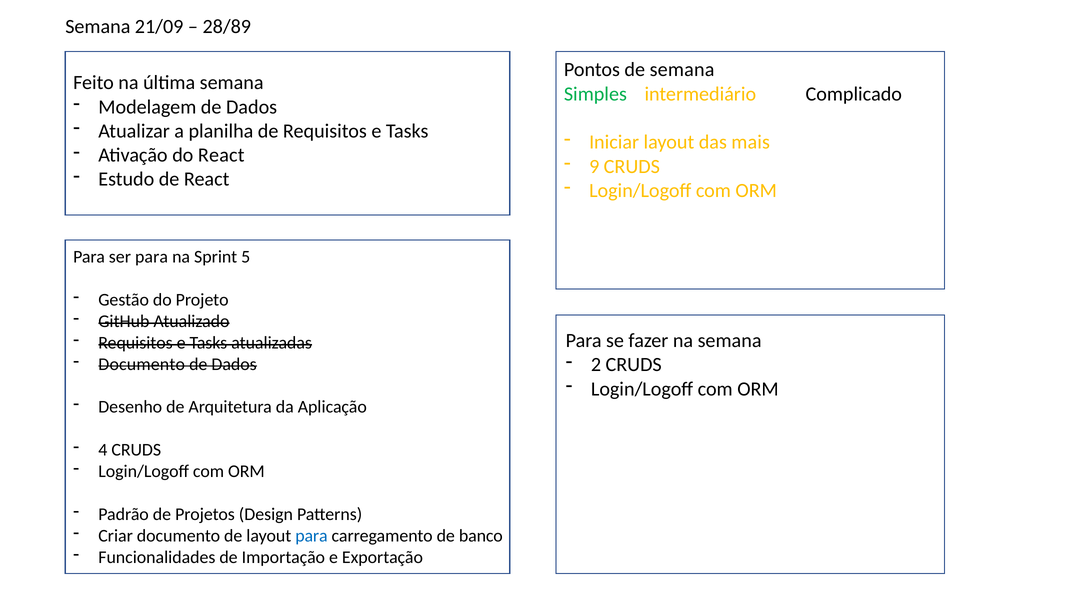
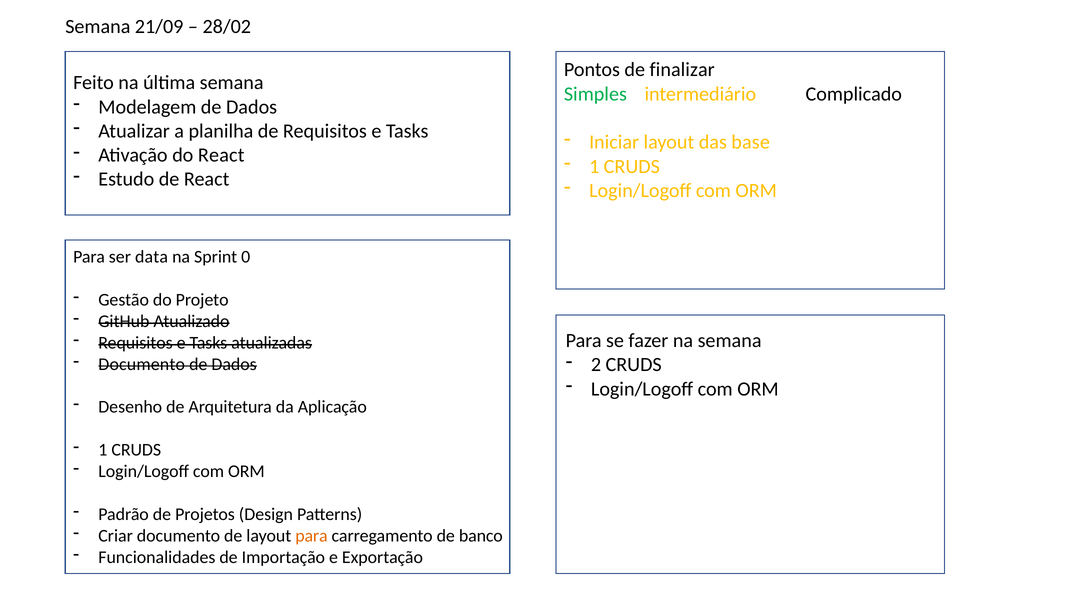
28/89: 28/89 -> 28/02 (227, 27)
de semana: semana -> finalizar (682, 70)
mais: mais -> base (751, 142)
9: 9 -> 1 (594, 167)
ser para: para -> data (151, 257)
5: 5 -> 0 (246, 257)
4: 4 -> 1 (103, 450)
para colour: blue -> orange (311, 536)
